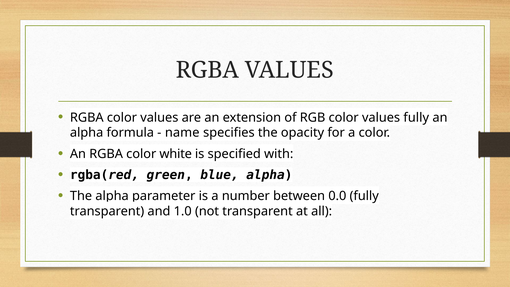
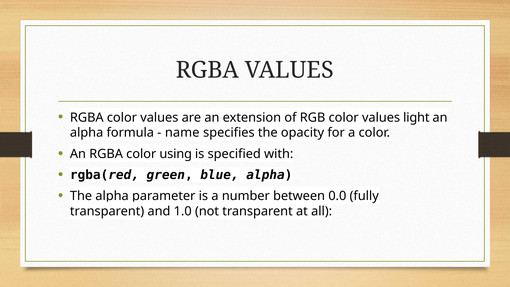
fully: fully -> light (416, 117)
white: white -> using (176, 154)
